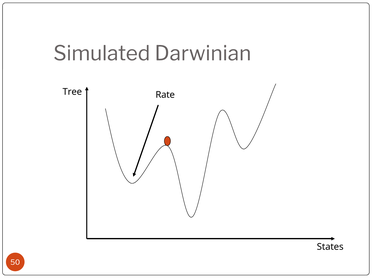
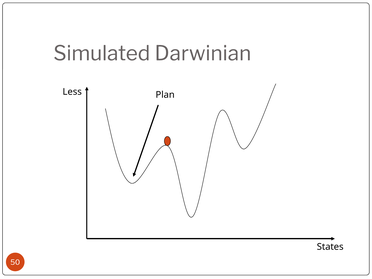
Tree: Tree -> Less (72, 92)
Rate: Rate -> Plan (165, 95)
